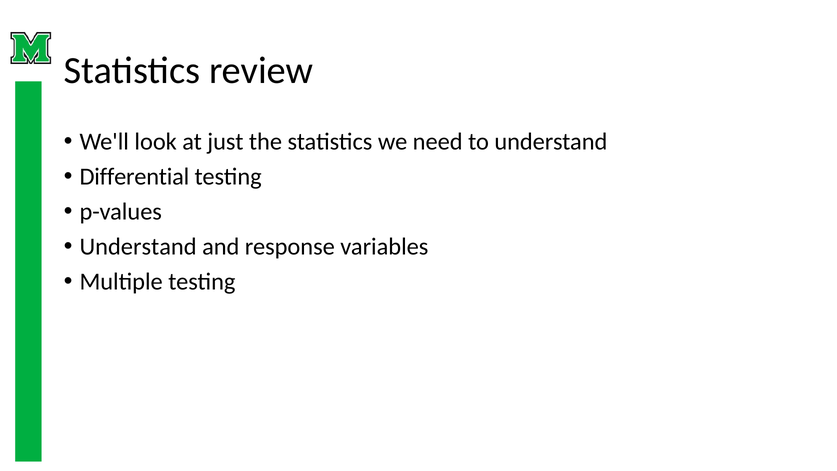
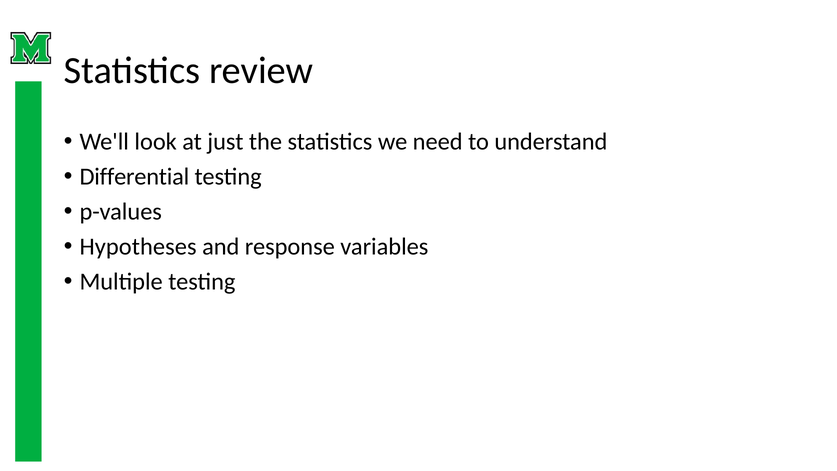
Understand: Understand -> Hypotheses (138, 247)
